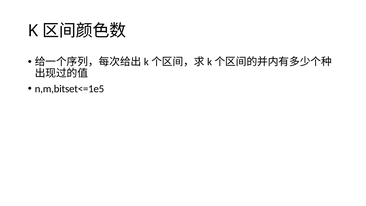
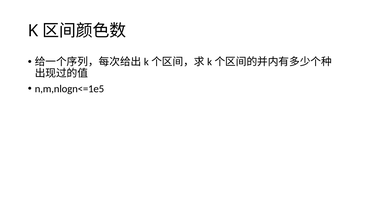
n,m,bitset<=1e5: n,m,bitset<=1e5 -> n,m,nlogn<=1e5 (69, 89)
